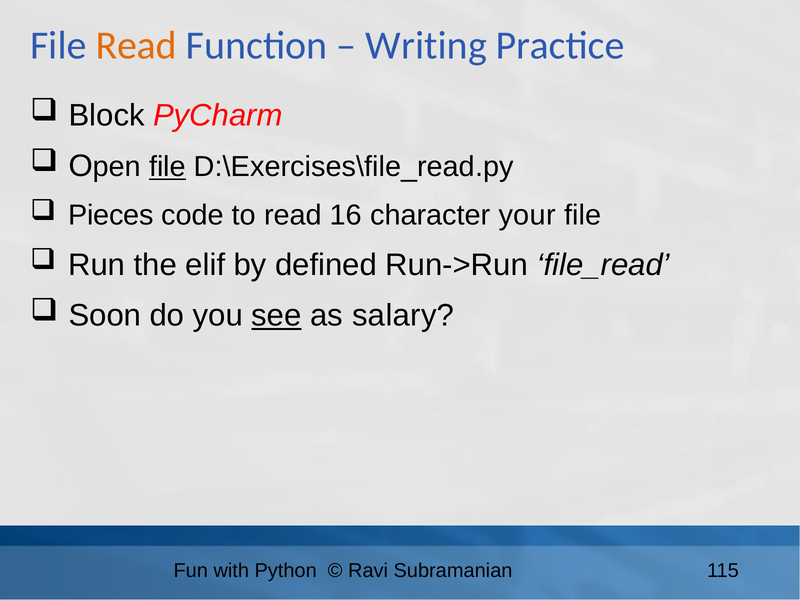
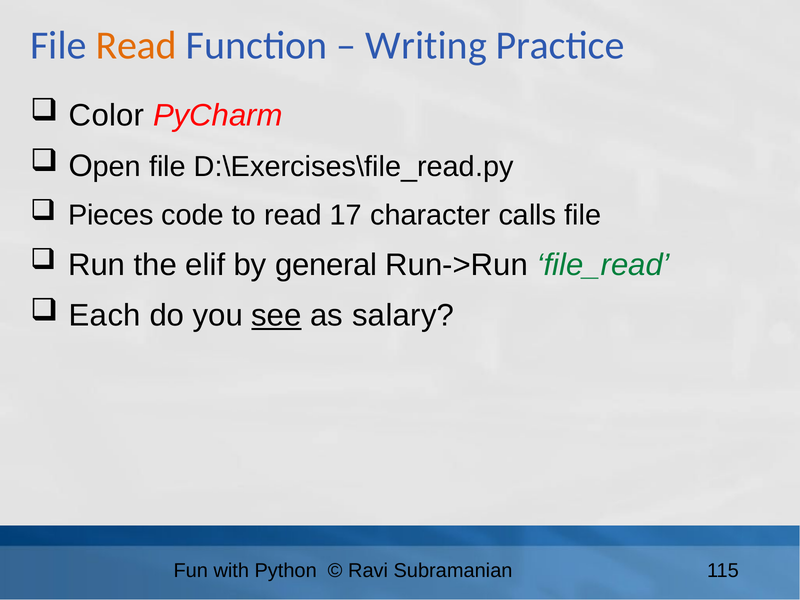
Block: Block -> Color (107, 115)
file underline: present -> none (168, 167)
16: 16 -> 17 (346, 215)
your: your -> calls (527, 215)
defined: defined -> general (326, 265)
file_read colour: black -> green (603, 265)
Soon: Soon -> Each (105, 315)
